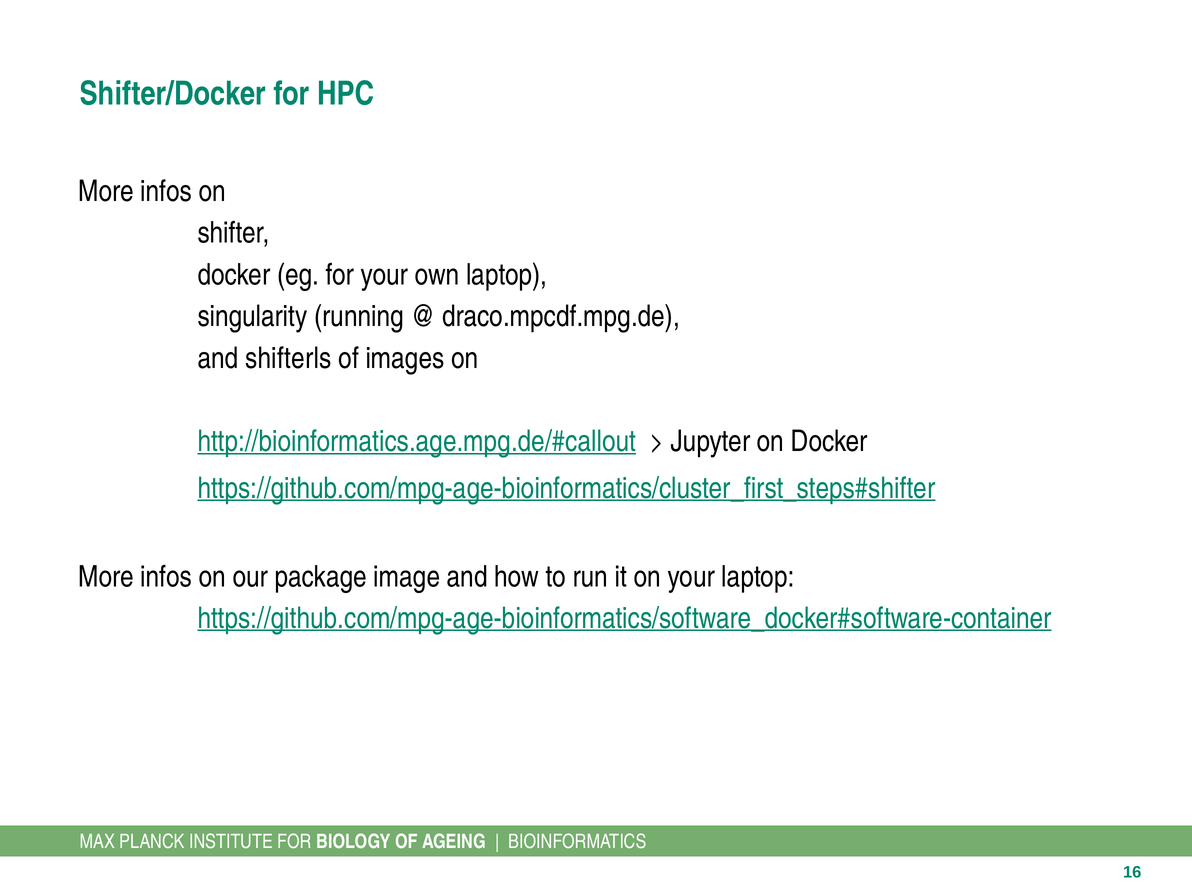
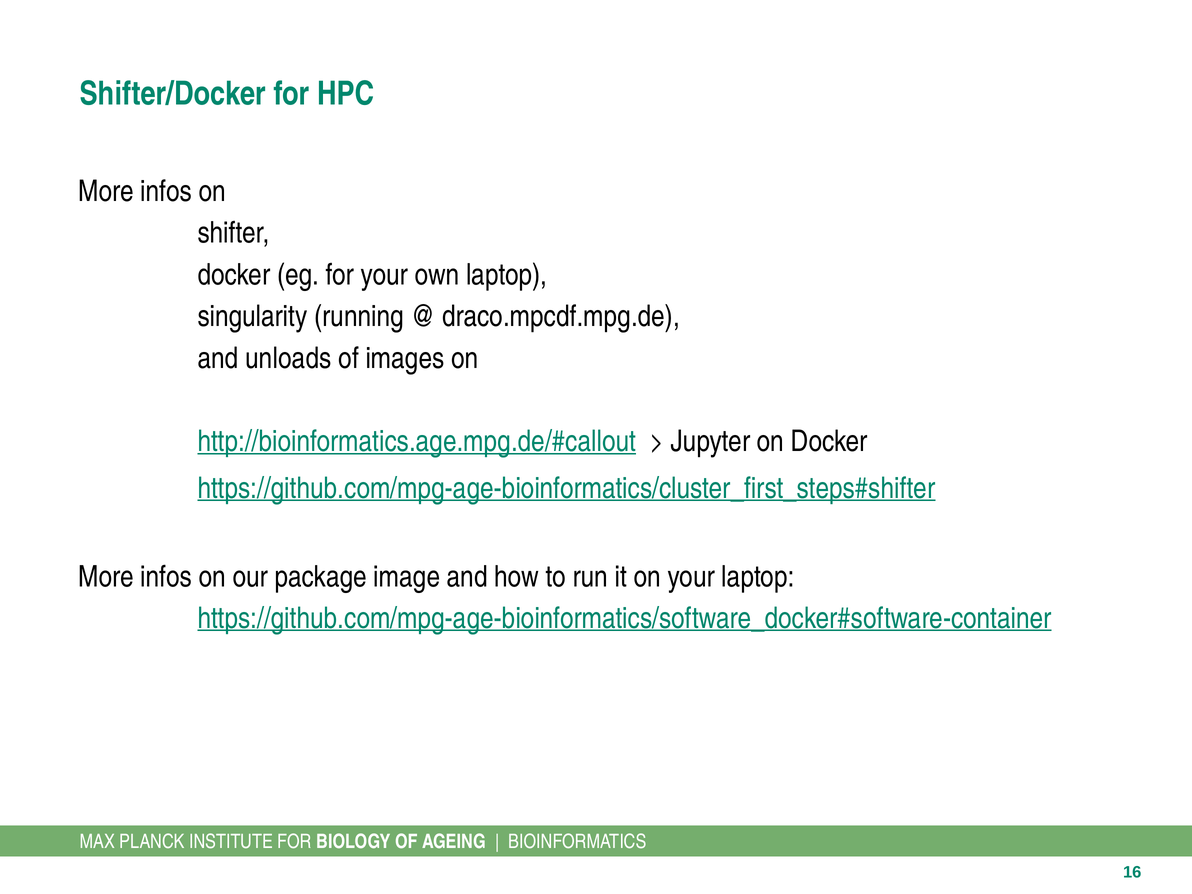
shifterls: shifterls -> unloads (288, 358)
